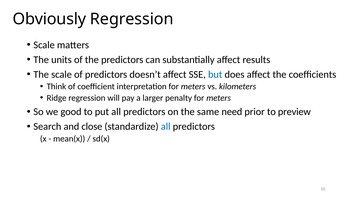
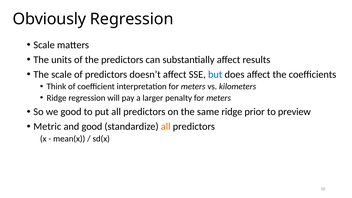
same need: need -> ridge (232, 112)
Search: Search -> Metric (47, 127)
and close: close -> good (92, 127)
all colour: blue -> orange (166, 127)
